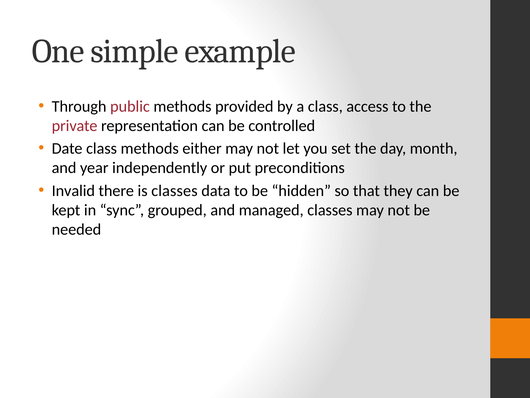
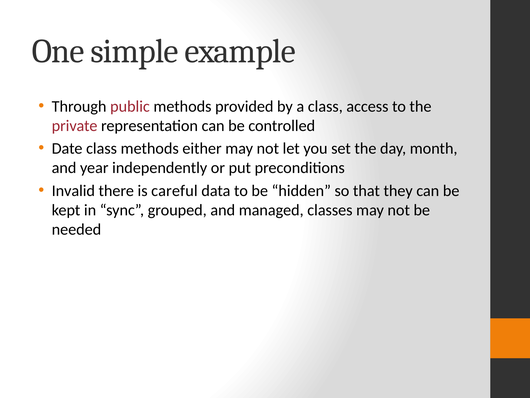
is classes: classes -> careful (174, 190)
